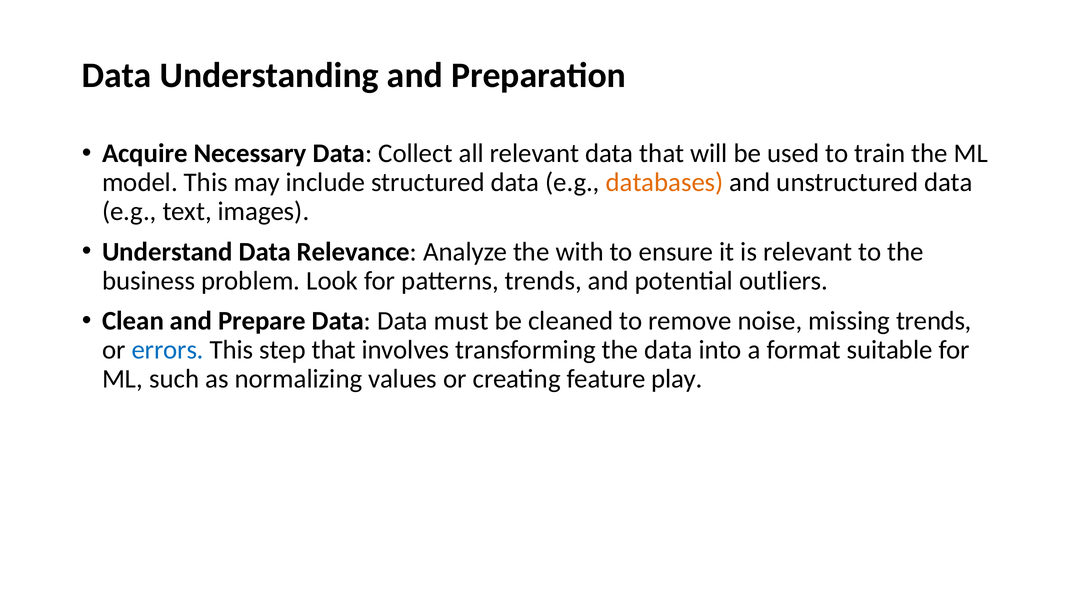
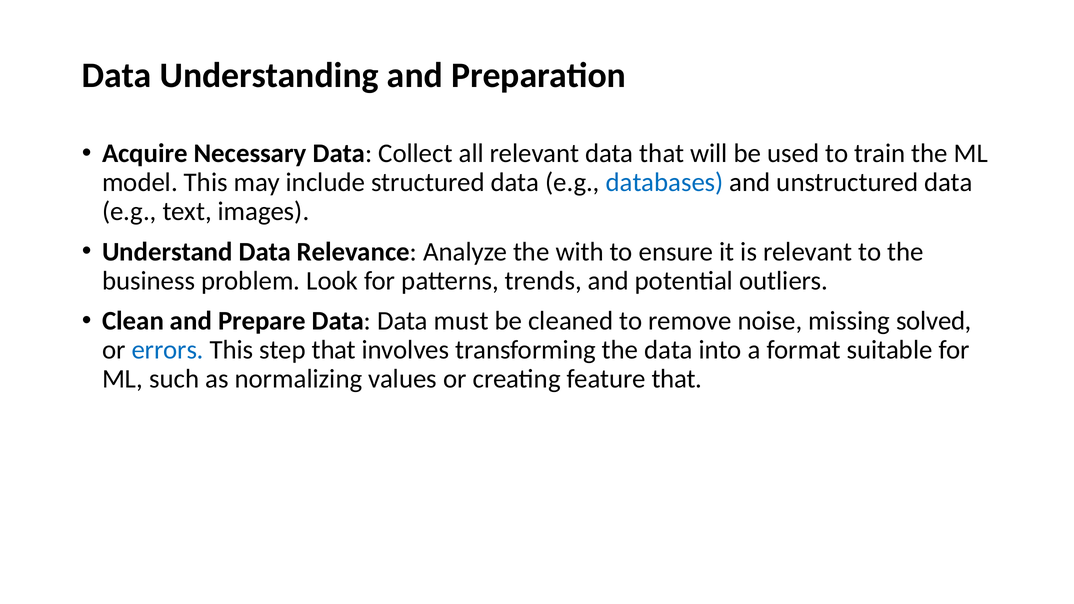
databases colour: orange -> blue (665, 183)
missing trends: trends -> solved (934, 321)
feature play: play -> that (677, 379)
